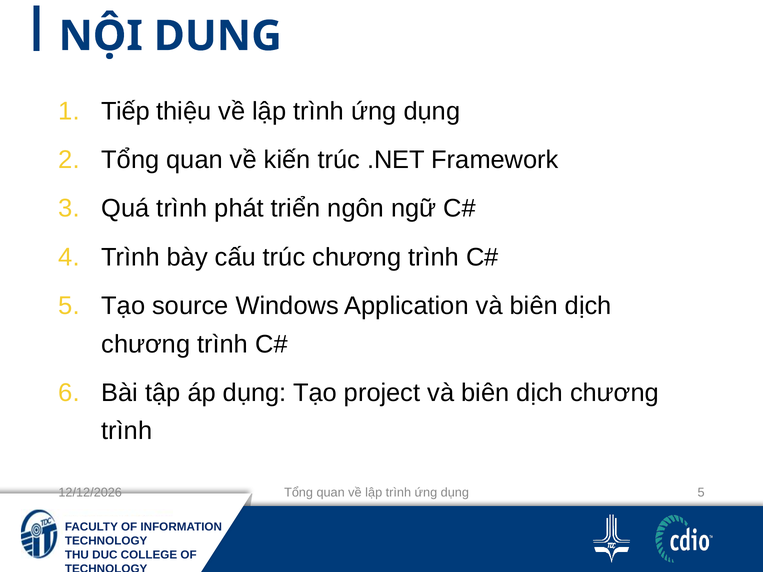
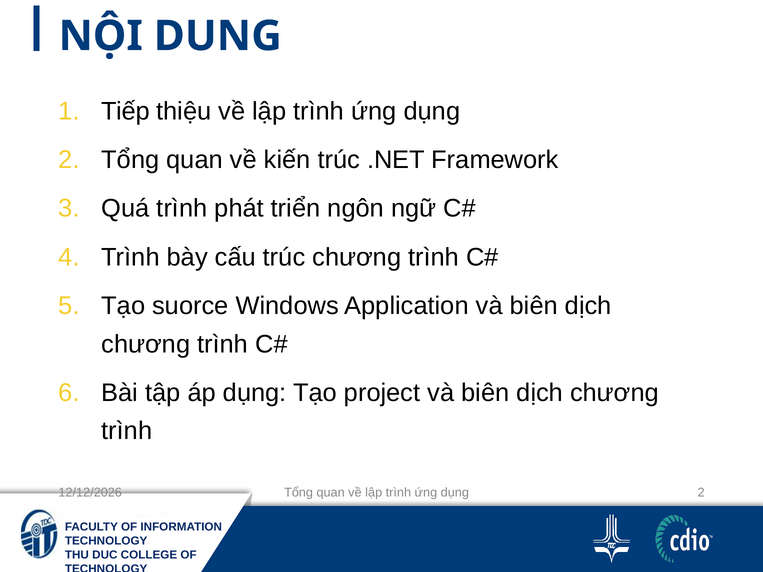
source: source -> suorce (190, 306)
5: 5 -> 2 (701, 493)
